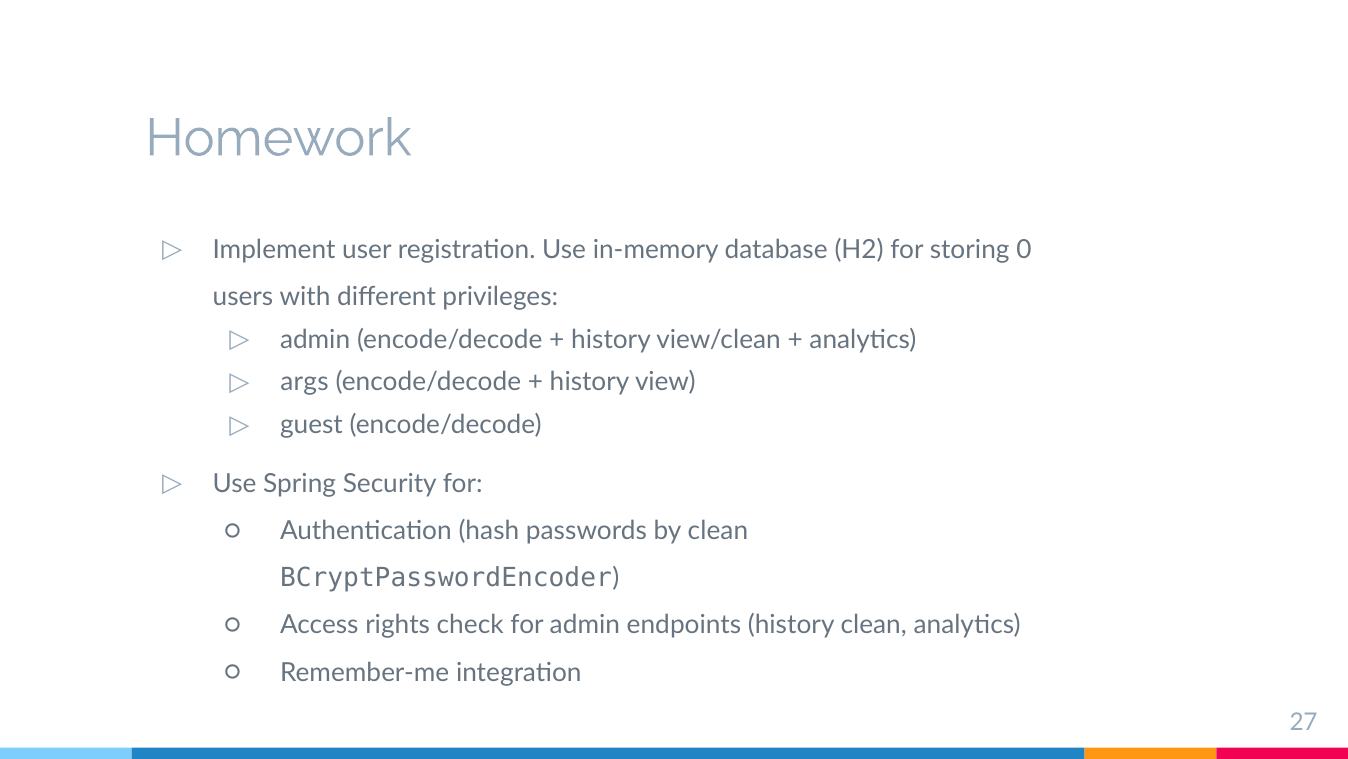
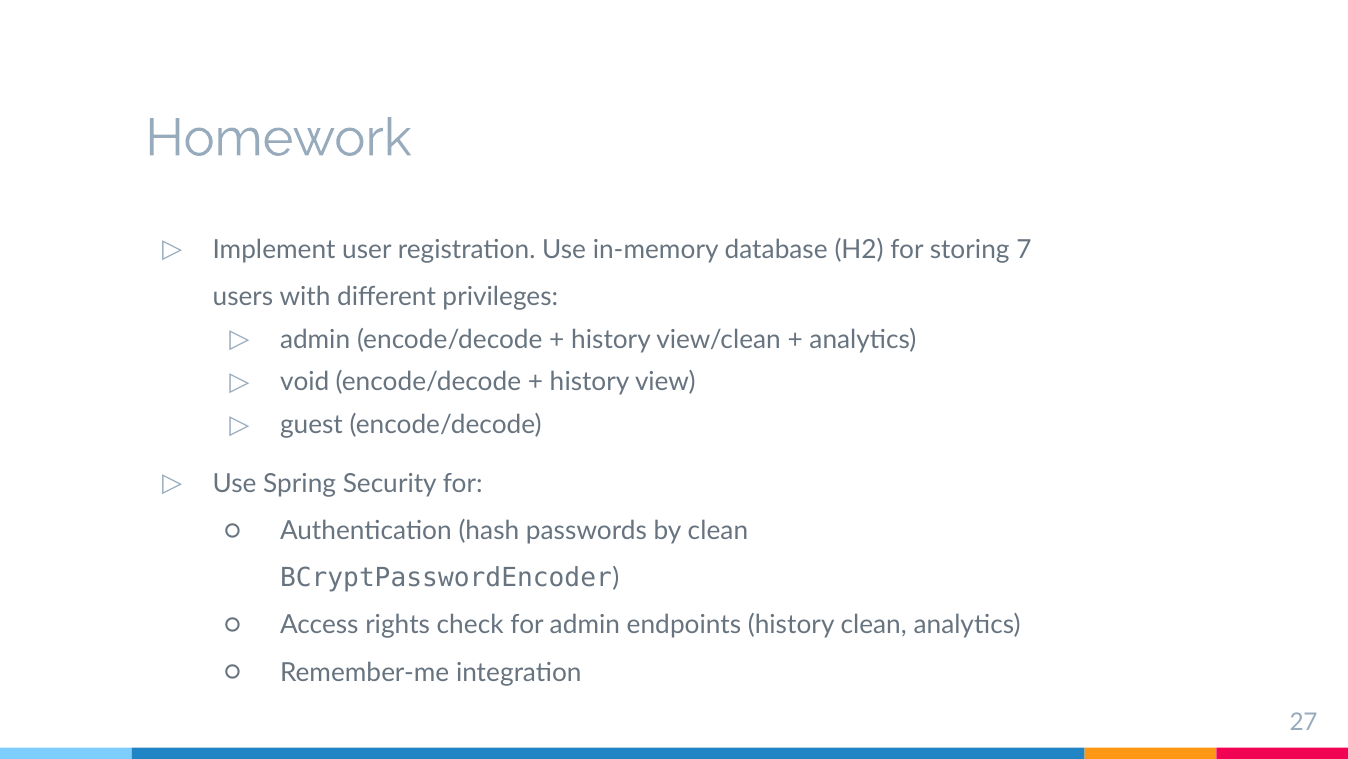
0: 0 -> 7 (1024, 249)
args: args -> void (305, 382)
